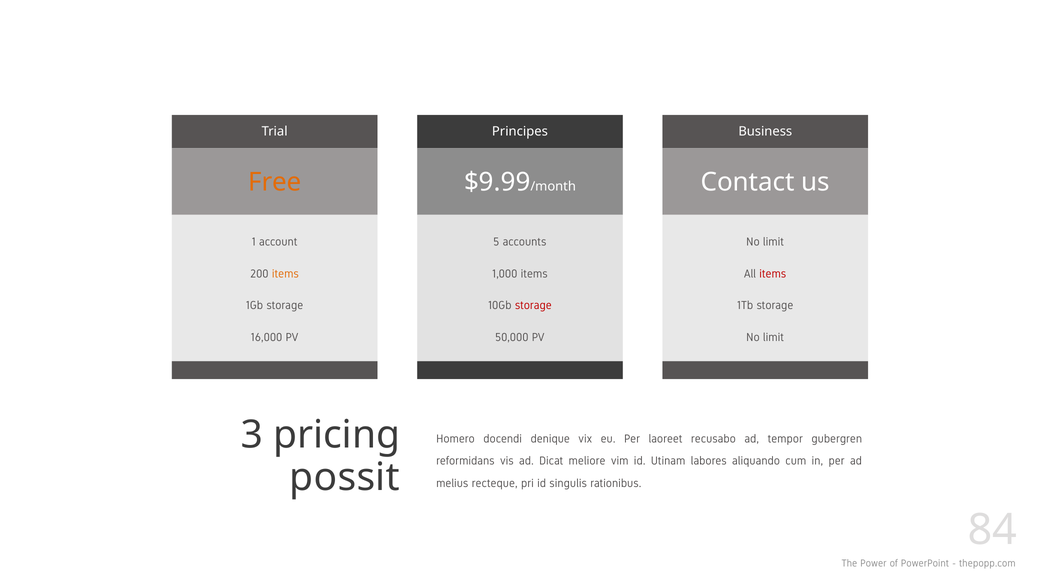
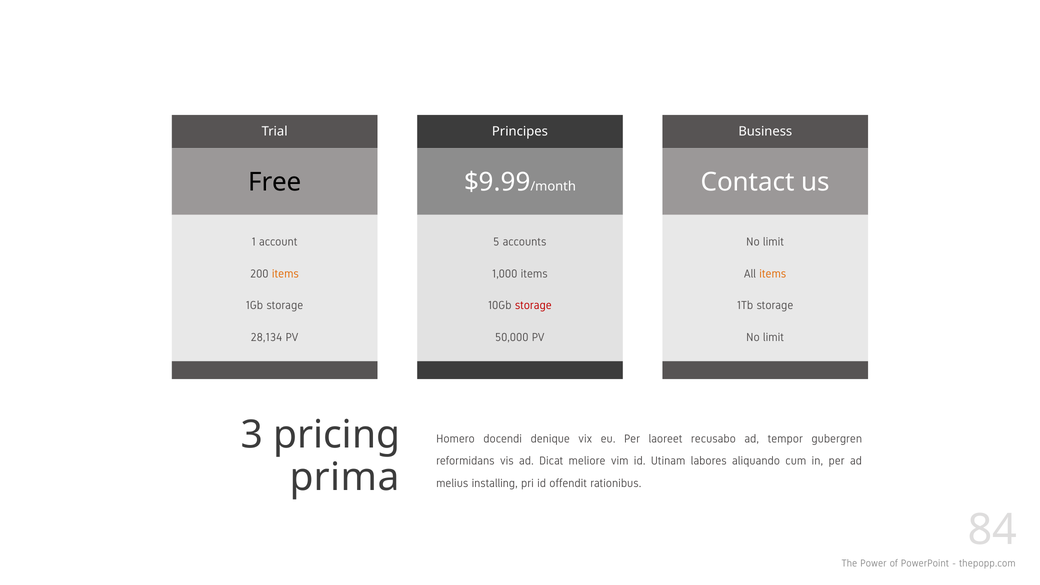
Free colour: orange -> black (275, 182)
items colour: red -> orange (773, 274)
16,000: 16,000 -> 28,134 (266, 337)
possit: possit -> prima (345, 477)
recteque: recteque -> installing (495, 483)
singulis: singulis -> offendit (568, 483)
